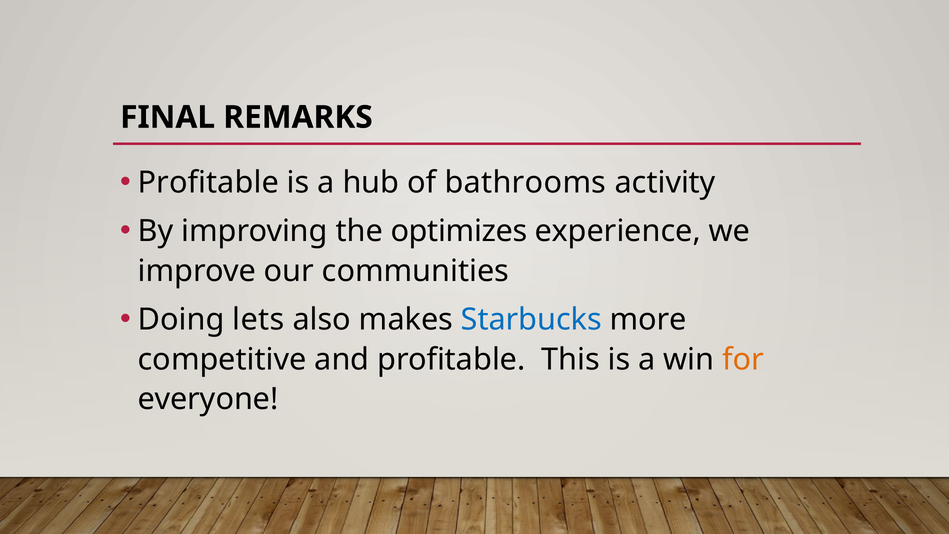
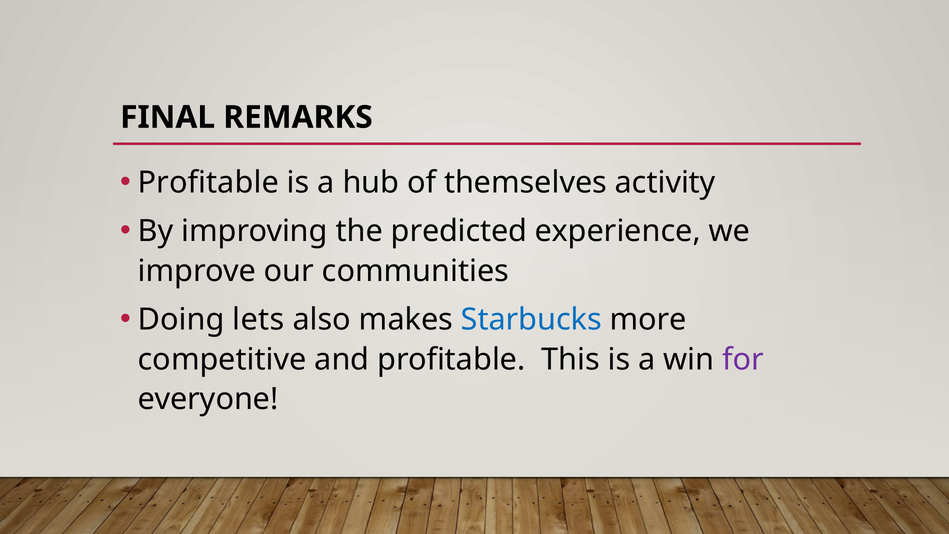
bathrooms: bathrooms -> themselves (526, 183)
optimizes: optimizes -> predicted (459, 231)
for colour: orange -> purple (743, 359)
